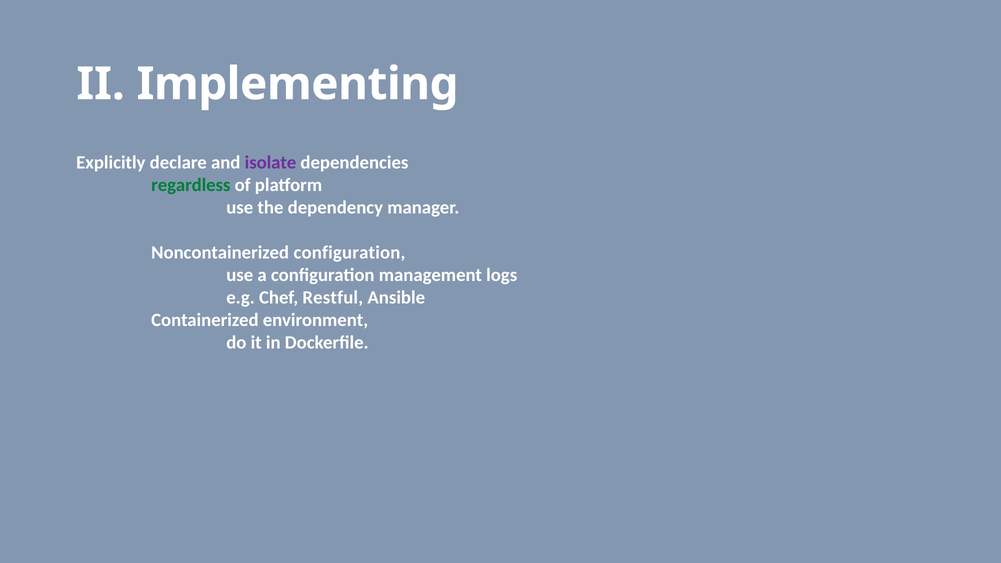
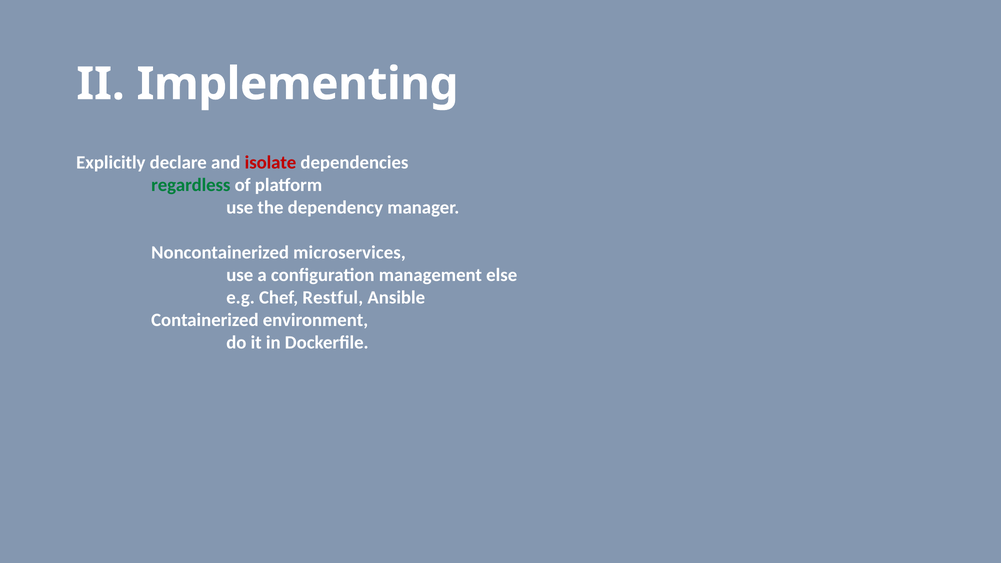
isolate colour: purple -> red (271, 162)
Noncontainerized configuration: configuration -> microservices (350, 252)
logs: logs -> else (502, 275)
